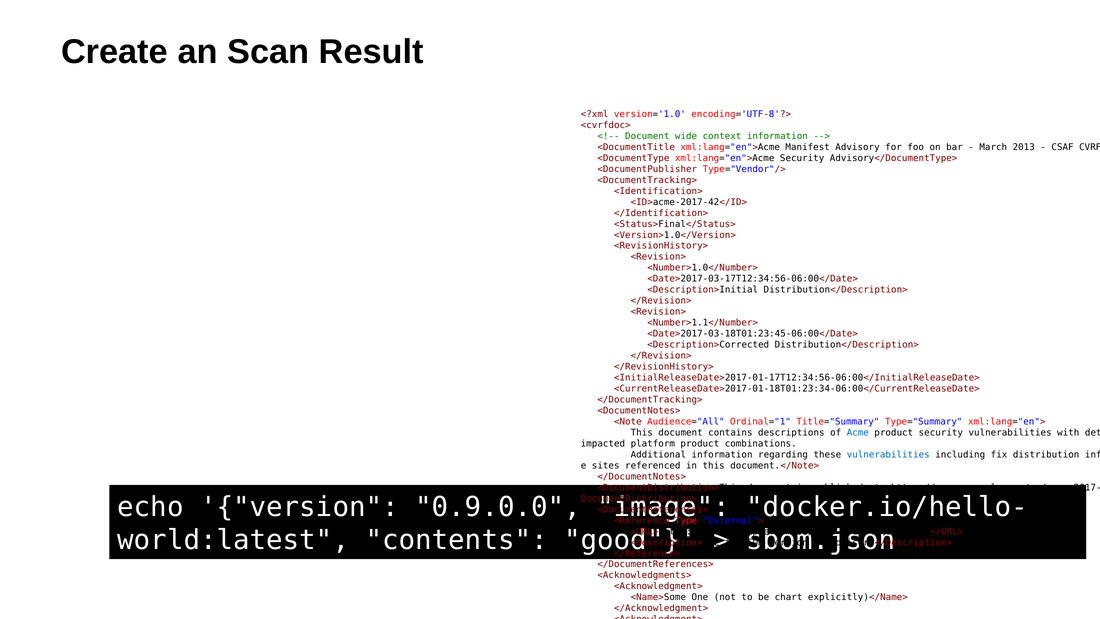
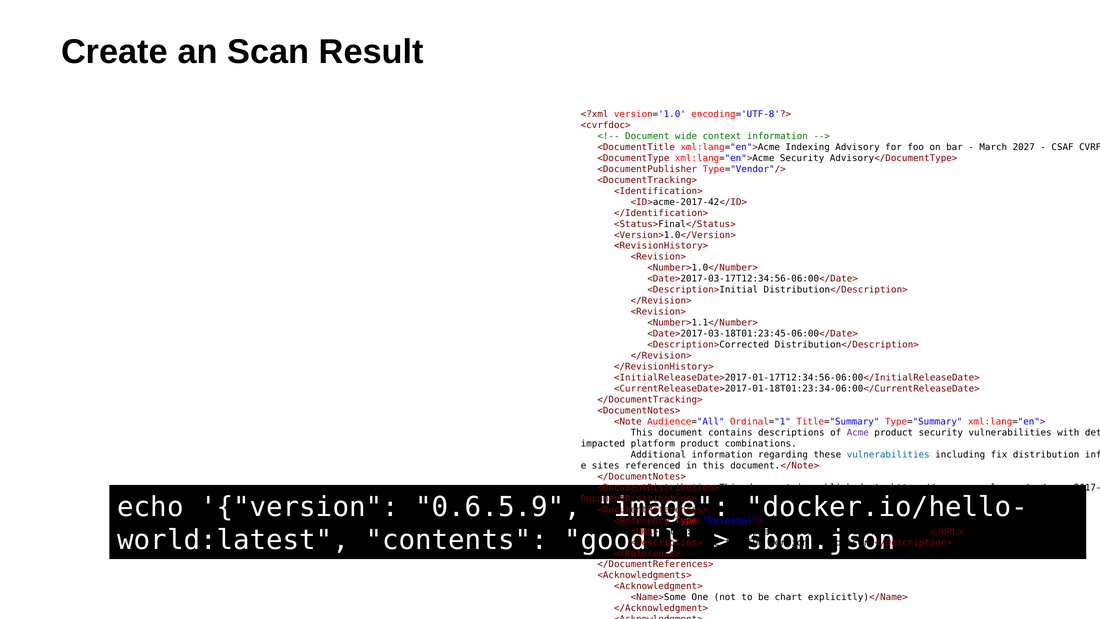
Manifest: Manifest -> Indexing (808, 147)
2013: 2013 -> 2027 (1024, 147)
Acme colour: blue -> purple (858, 433)
0.9.0.0: 0.9.0.0 -> 0.6.5.9 (498, 507)
